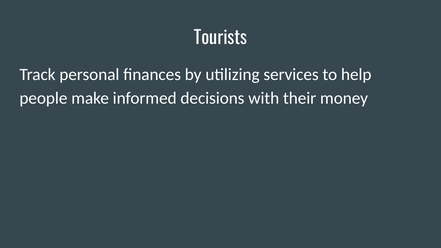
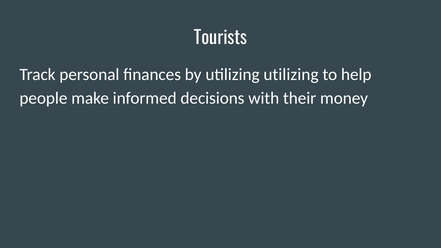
utilizing services: services -> utilizing (291, 75)
